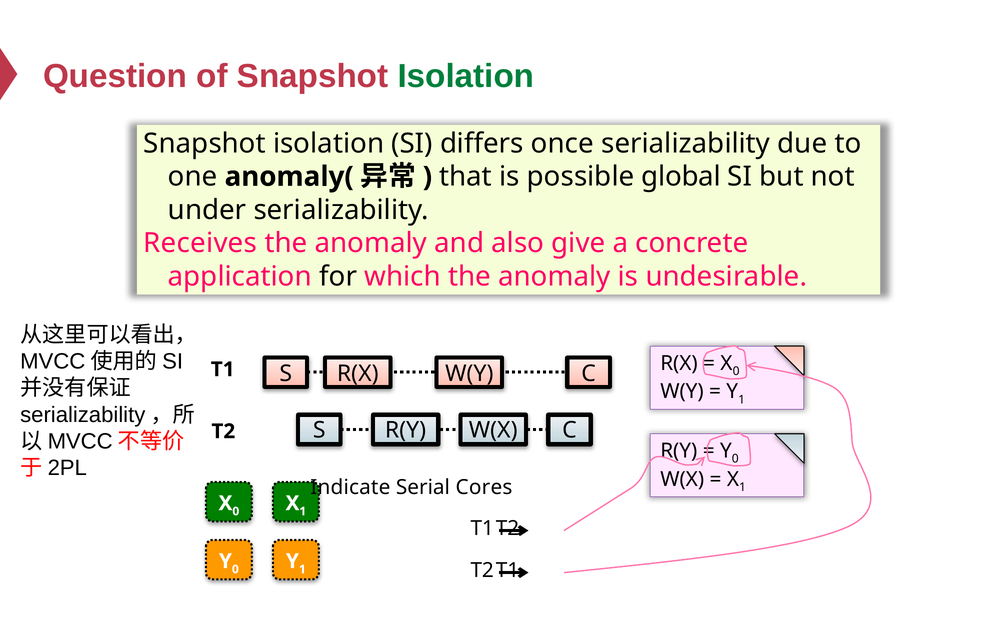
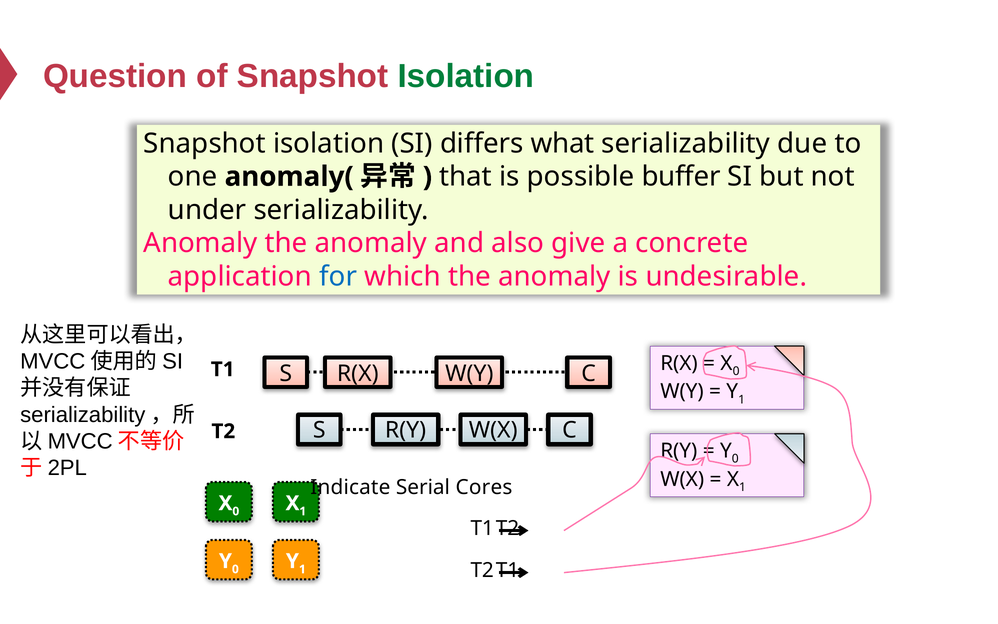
once: once -> what (563, 143)
global: global -> buffer (681, 177)
Receives: Receives -> Anomaly (200, 243)
for colour: black -> blue (338, 276)
